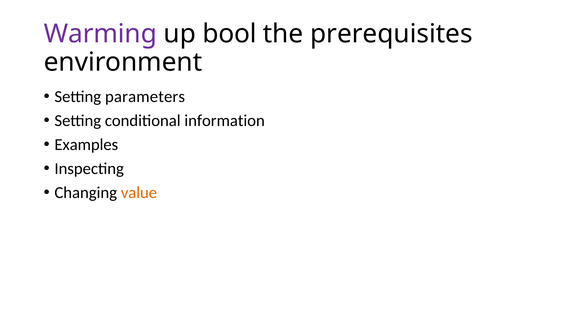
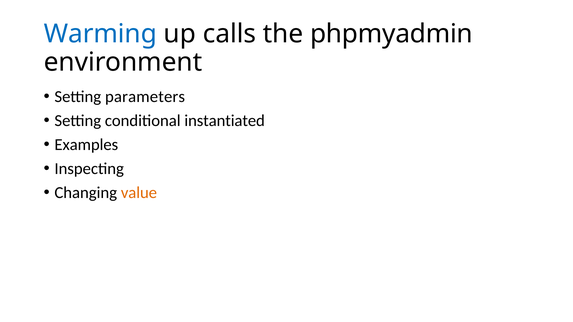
Warming colour: purple -> blue (100, 34)
bool: bool -> calls (229, 34)
prerequisites: prerequisites -> phpmyadmin (391, 34)
information: information -> instantiated (225, 121)
